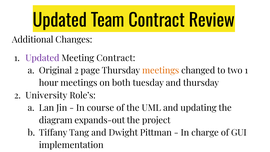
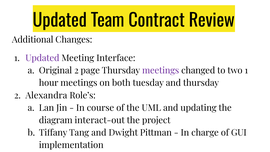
Meeting Contract: Contract -> Interface (116, 58)
meetings colour: orange -> purple (161, 71)
University: University -> Alexandra (46, 95)
expands-out: expands-out -> interact-out (100, 120)
